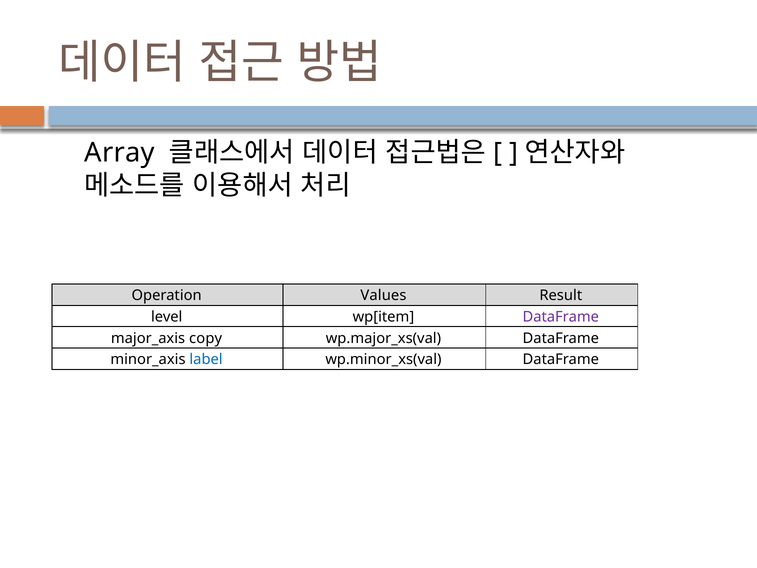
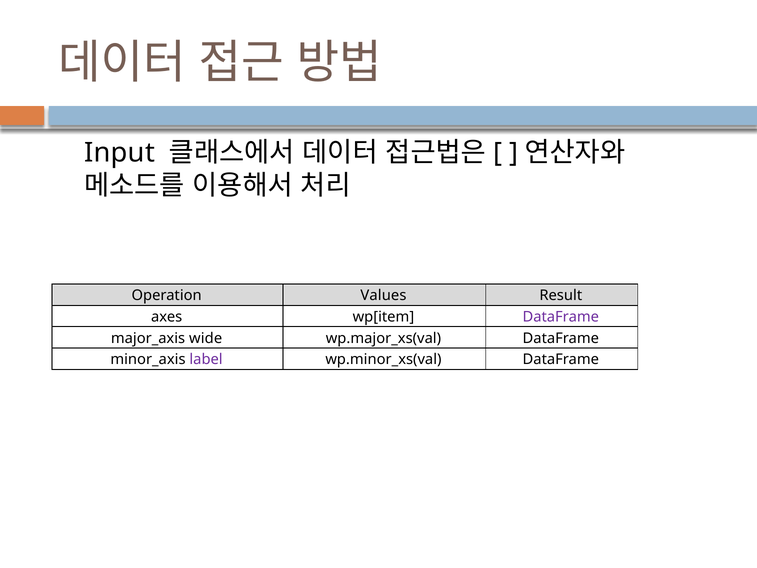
Array: Array -> Input (120, 153)
level: level -> axes (167, 317)
copy: copy -> wide (206, 338)
label colour: blue -> purple (206, 359)
